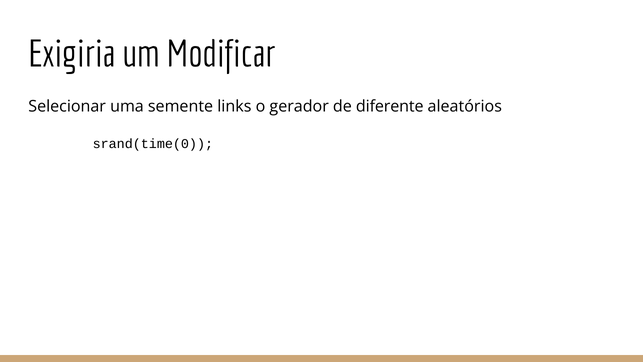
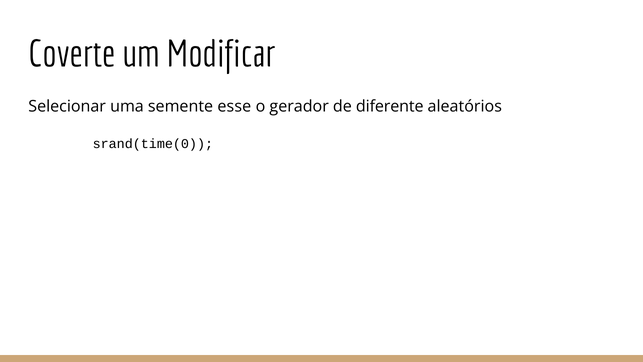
Exigiria: Exigiria -> Coverte (72, 54)
links: links -> esse (234, 106)
